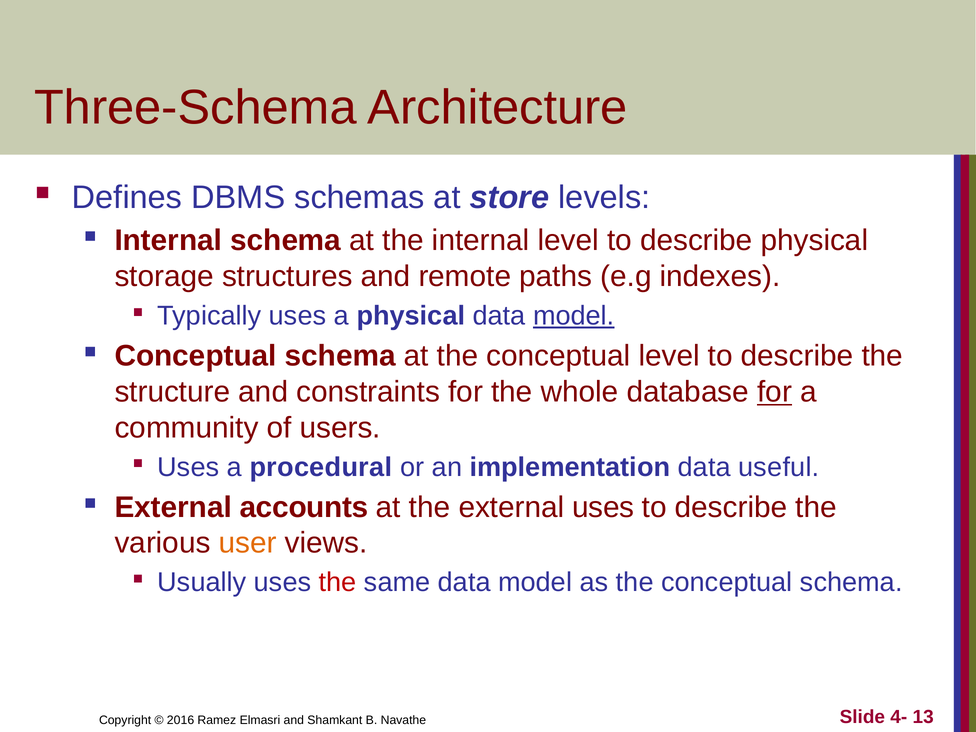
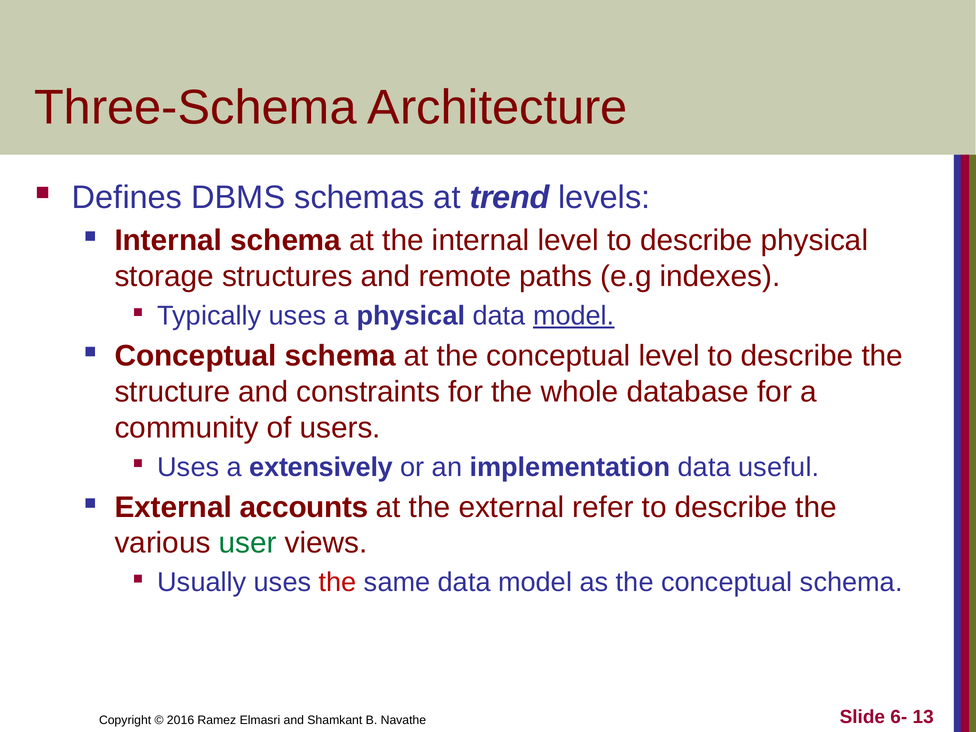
store: store -> trend (510, 197)
for underline: present -> none (775, 392)
procedural: procedural -> extensively (321, 467)
external uses: uses -> refer (603, 507)
user colour: orange -> green (248, 543)
4-: 4- -> 6- (899, 717)
